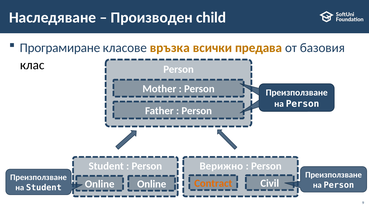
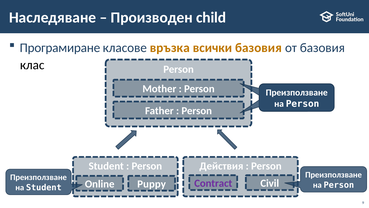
всички предава: предава -> базовия (258, 48)
Верижно: Верижно -> Действия (221, 166)
Online: Online -> Puppy (152, 184)
Contract colour: orange -> purple (213, 183)
